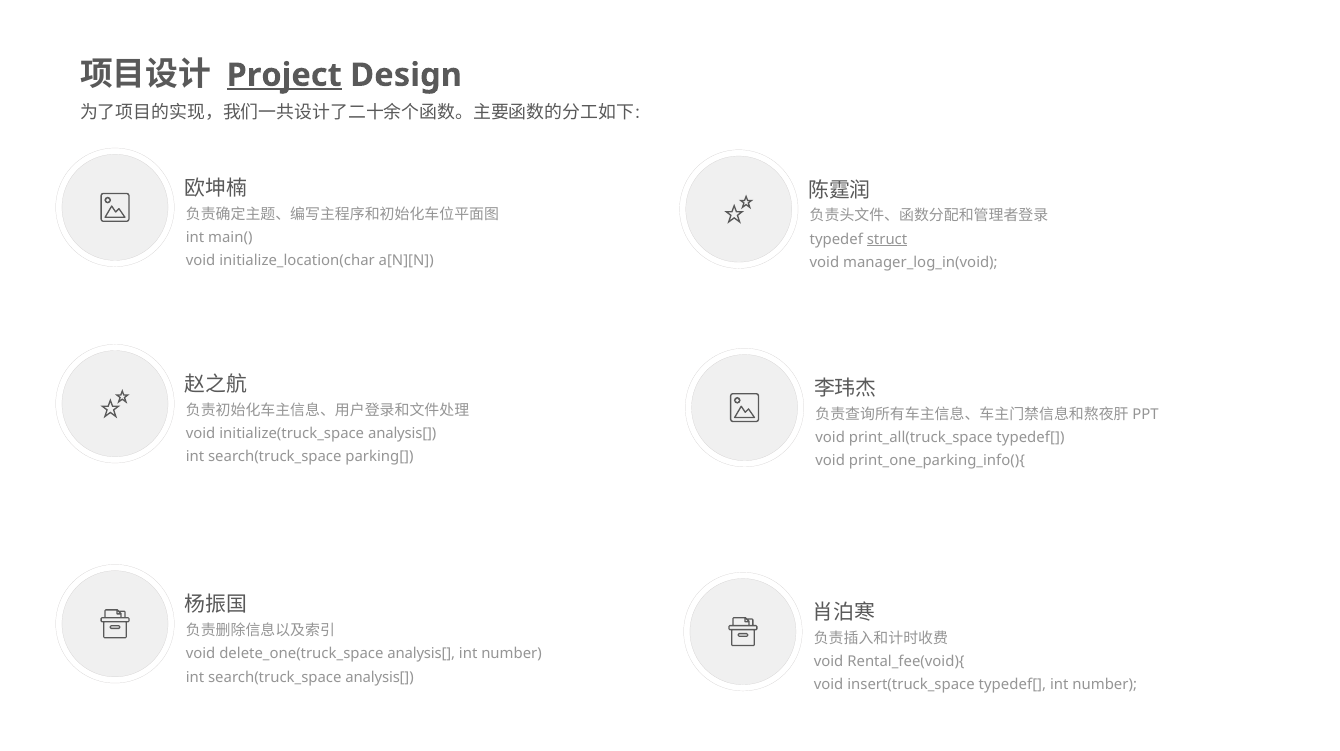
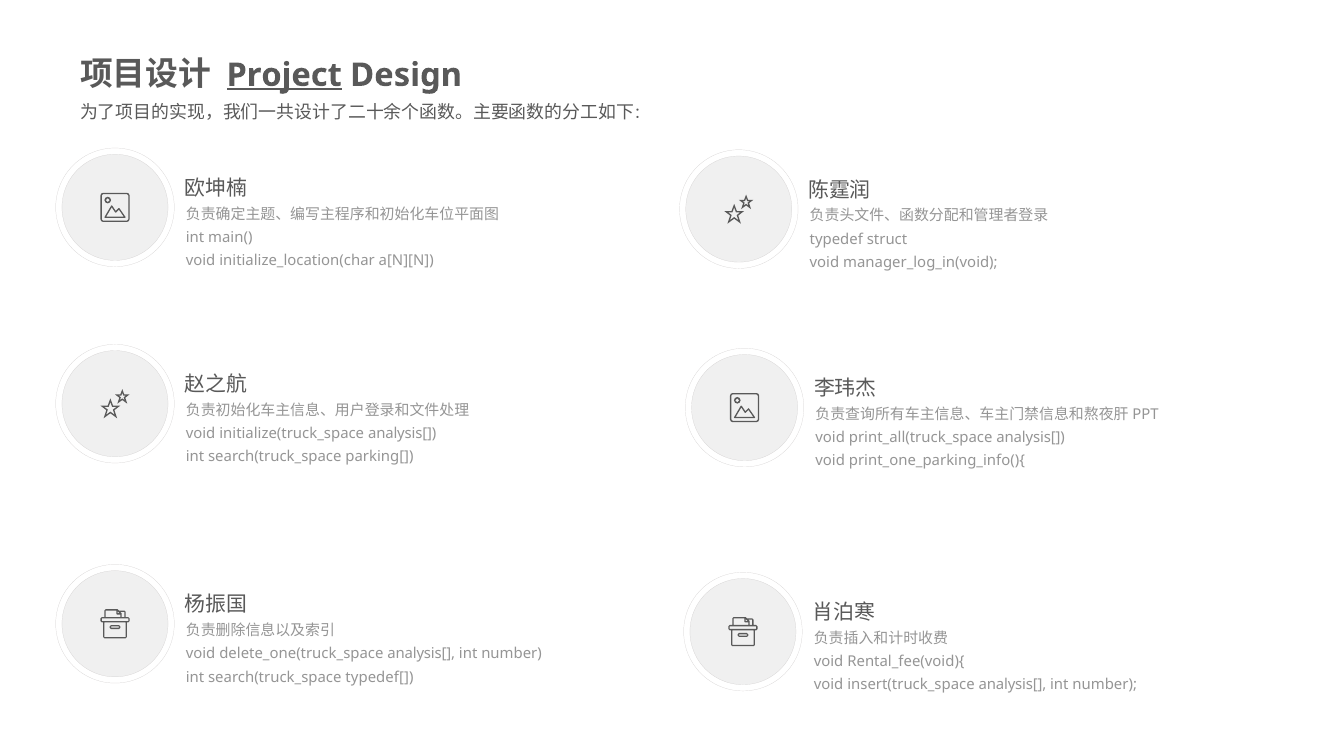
struct underline: present -> none (887, 239)
print_all(truck_space typedef[: typedef[ -> analysis[ (1031, 437)
search(truck_space analysis[: analysis[ -> typedef[ (379, 677)
insert(truck_space typedef[: typedef[ -> analysis[ (1013, 684)
